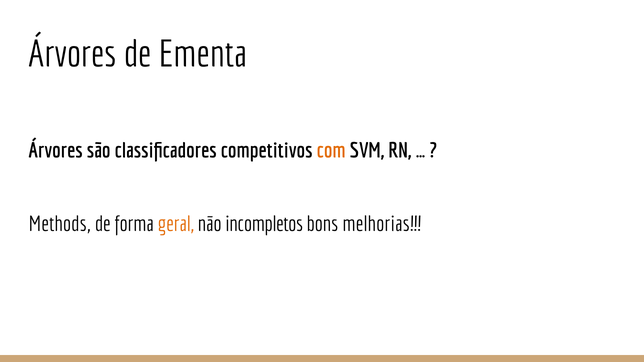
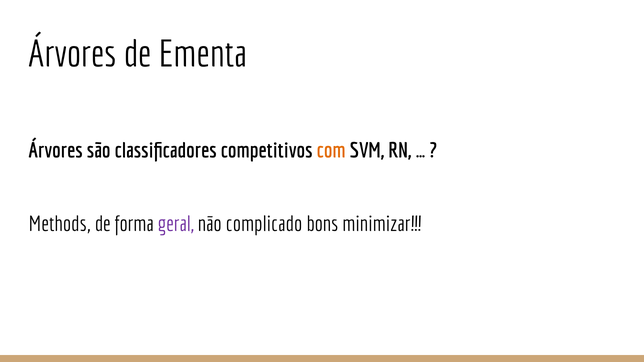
geral colour: orange -> purple (176, 225)
incompletos: incompletos -> complicado (264, 225)
melhorias: melhorias -> minimizar (382, 225)
